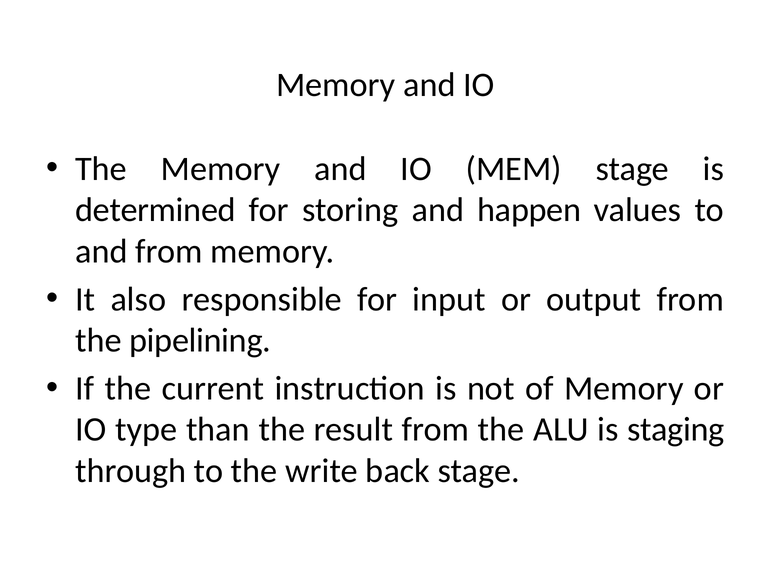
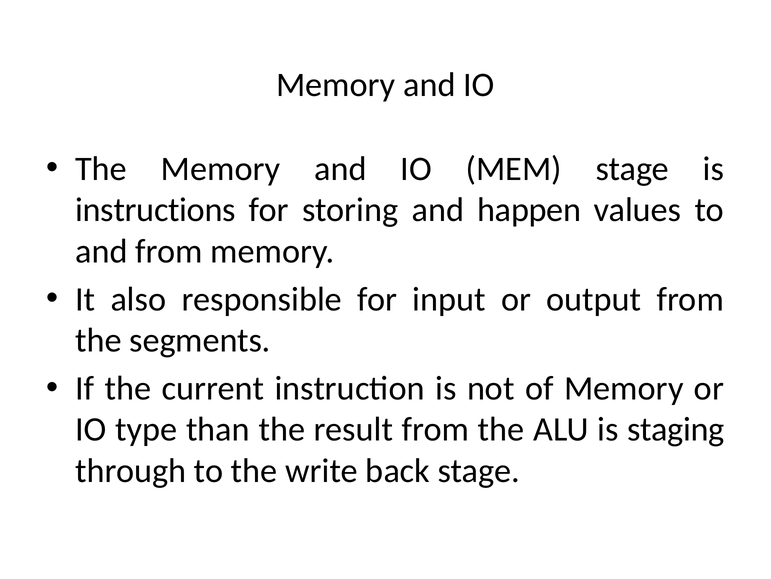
determined: determined -> instructions (155, 210)
pipelining: pipelining -> segments (200, 340)
